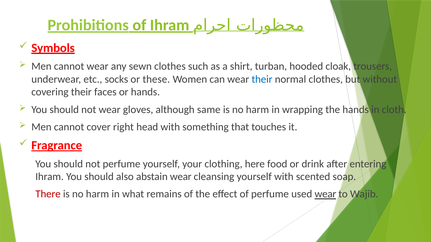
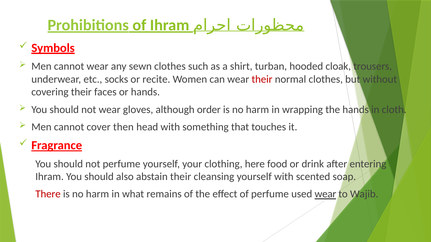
these: these -> recite (156, 79)
their colour: blue -> red (262, 79)
same: same -> order (209, 110)
right: right -> then (123, 127)
abstain wear: wear -> their (181, 177)
